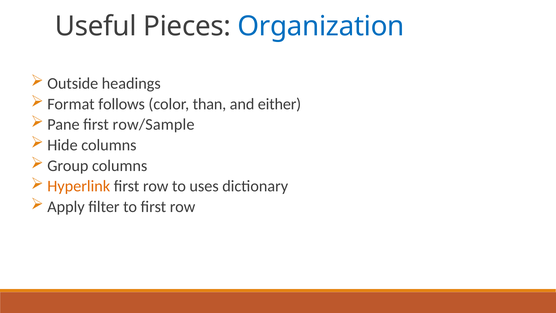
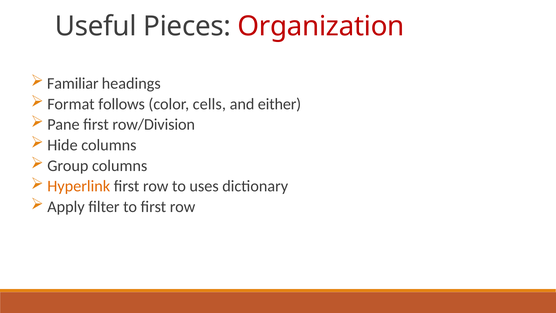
Organization colour: blue -> red (321, 26)
Outside: Outside -> Familiar (73, 83)
than: than -> cells (209, 104)
row/Sample: row/Sample -> row/Division (154, 124)
